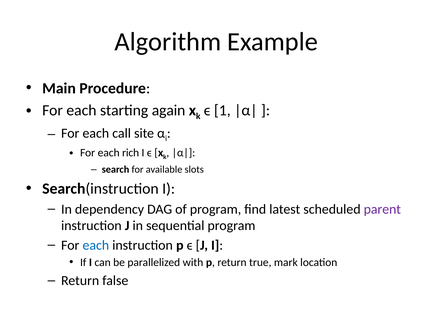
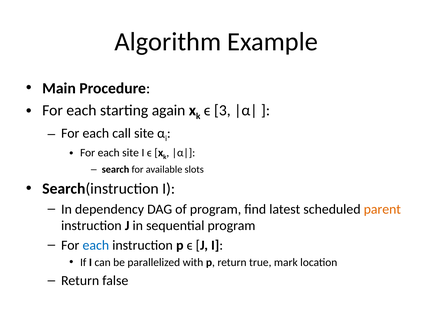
1: 1 -> 3 (222, 111)
each rich: rich -> site (131, 153)
parent colour: purple -> orange (382, 210)
